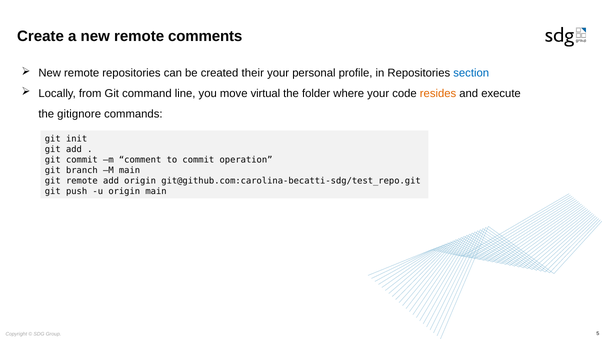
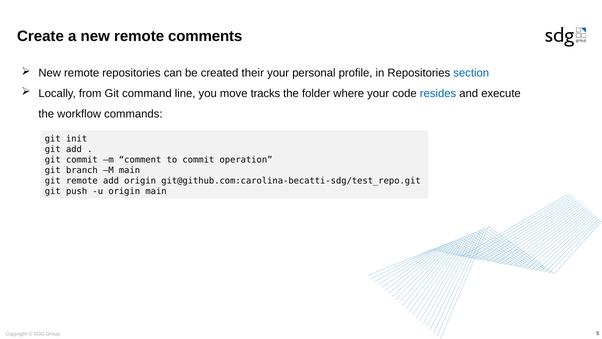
virtual: virtual -> tracks (265, 93)
resides colour: orange -> blue (438, 93)
gitignore: gitignore -> workflow (79, 114)
